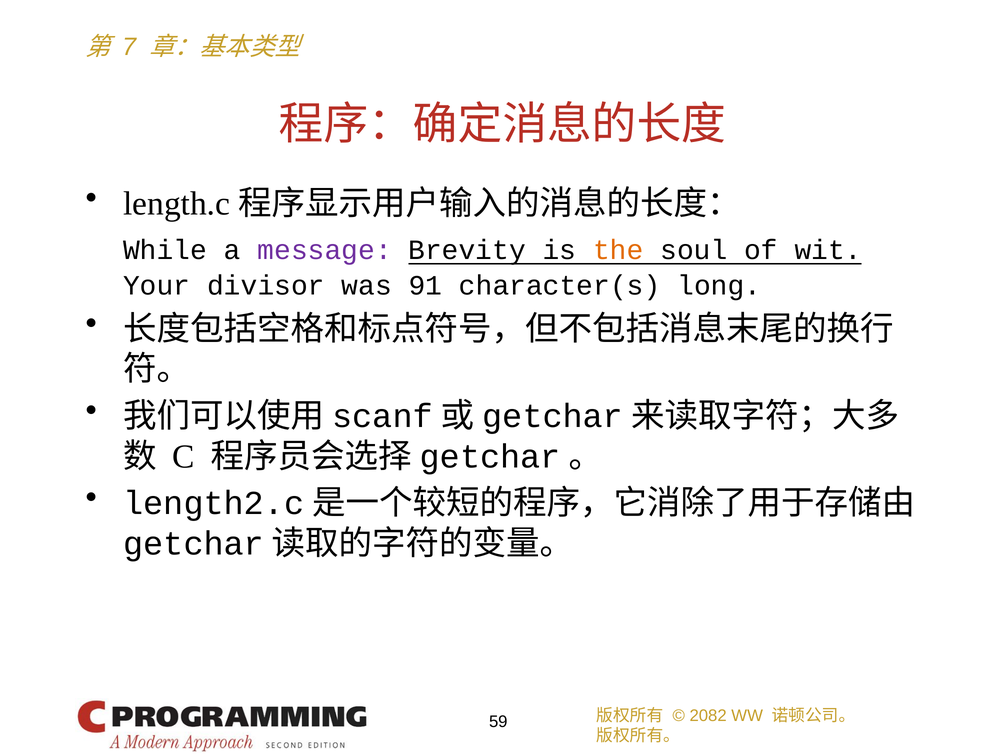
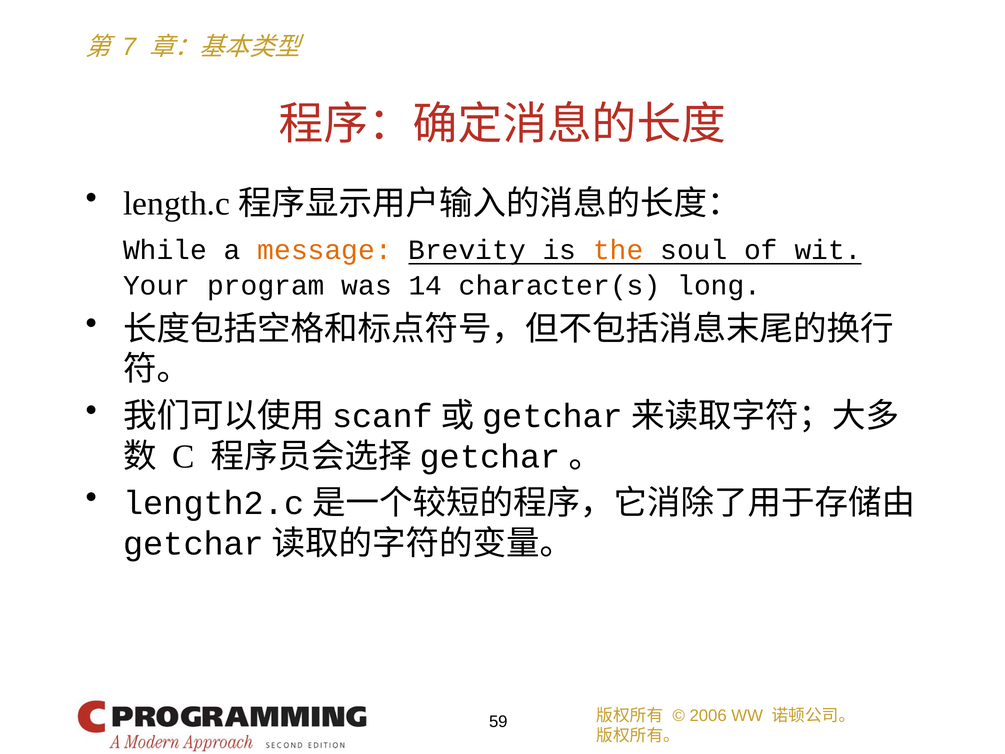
message colour: purple -> orange (325, 250)
divisor: divisor -> program (266, 285)
91: 91 -> 14 (425, 285)
2082: 2082 -> 2006 (708, 716)
